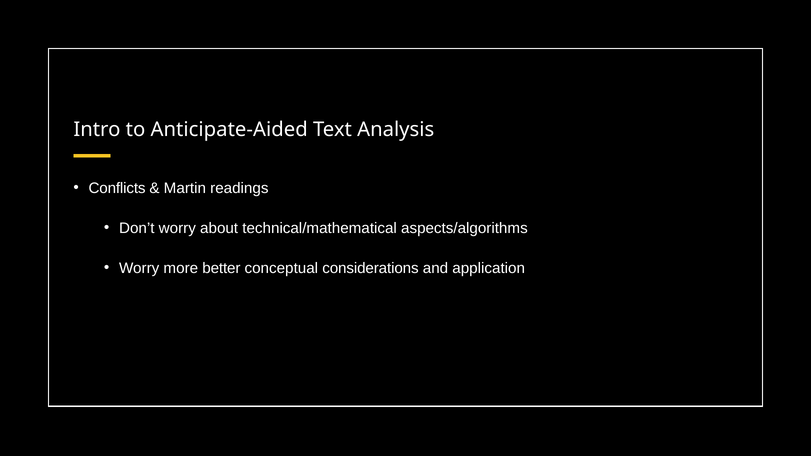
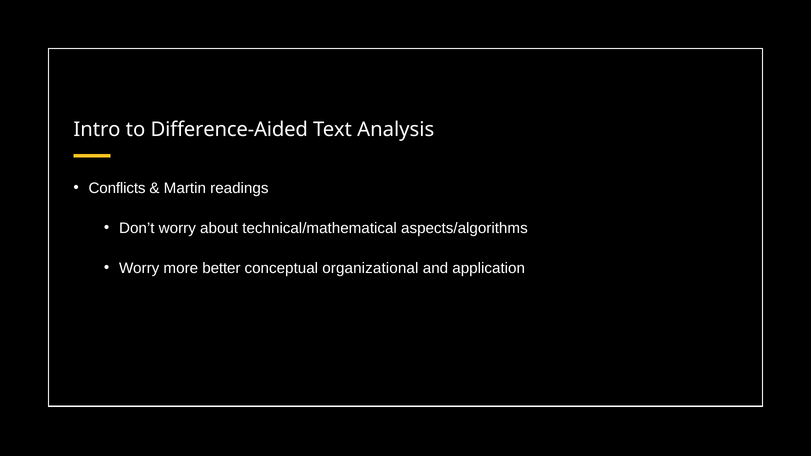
Anticipate-Aided: Anticipate-Aided -> Difference-Aided (229, 129)
considerations: considerations -> organizational (370, 268)
